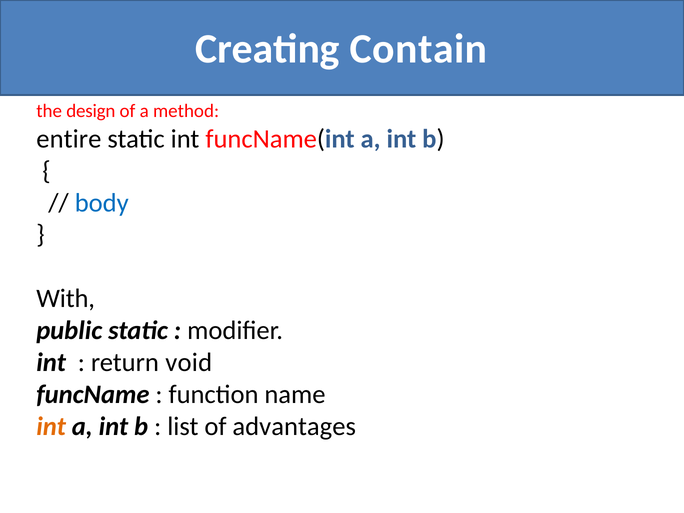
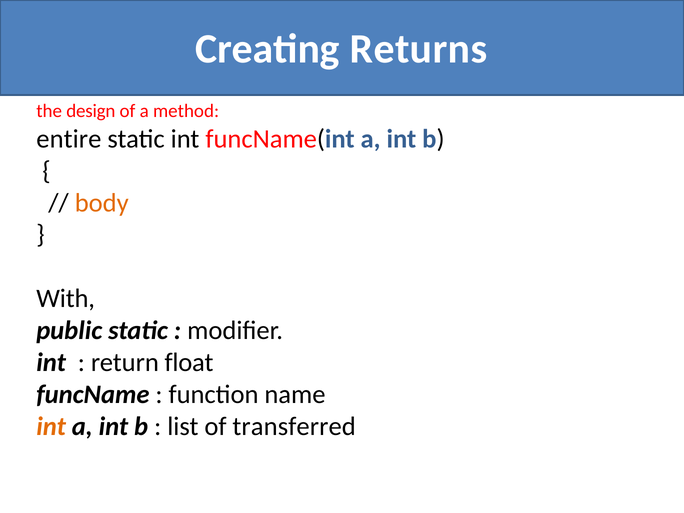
Contain: Contain -> Returns (419, 49)
body colour: blue -> orange (102, 203)
void: void -> float (189, 362)
advantages: advantages -> transferred (294, 426)
